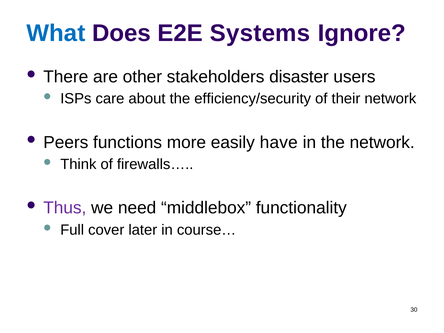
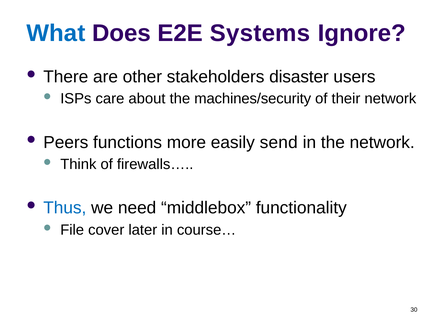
efficiency/security: efficiency/security -> machines/security (253, 99)
have: have -> send (279, 142)
Thus colour: purple -> blue (65, 208)
Full: Full -> File (72, 230)
